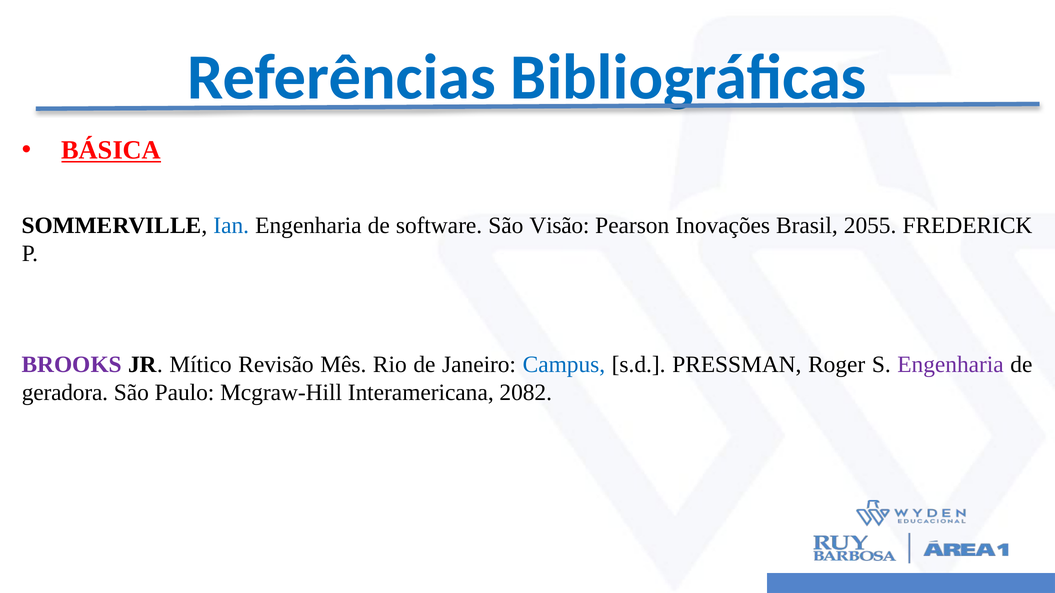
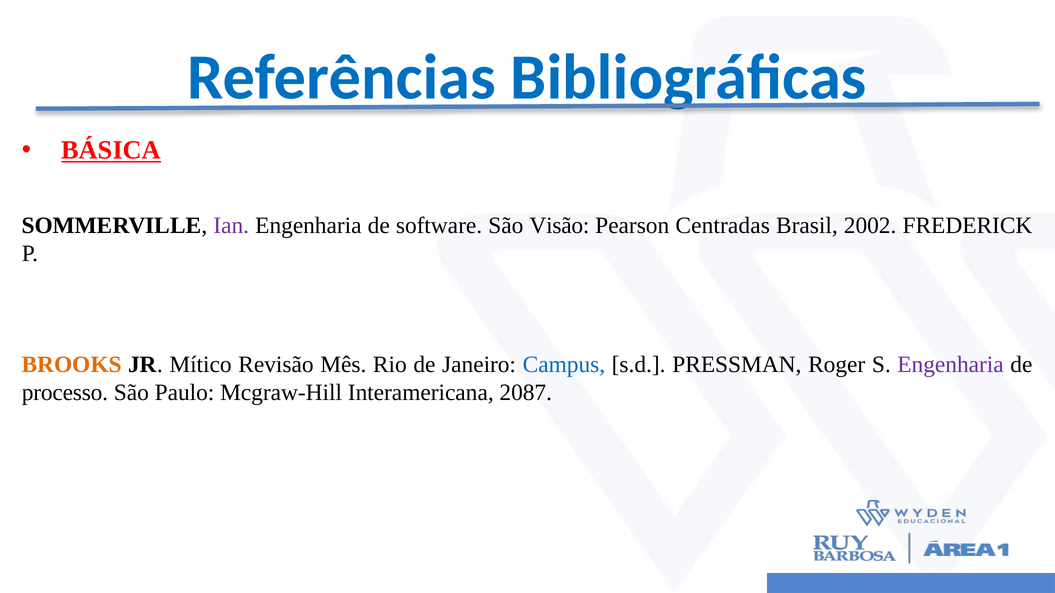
Ian colour: blue -> purple (231, 226)
Inovações: Inovações -> Centradas (723, 226)
2055: 2055 -> 2002 (870, 226)
BROOKS colour: purple -> orange (72, 365)
geradora: geradora -> processo (65, 393)
2082: 2082 -> 2087 (526, 393)
